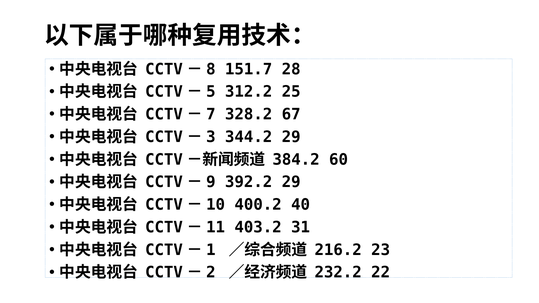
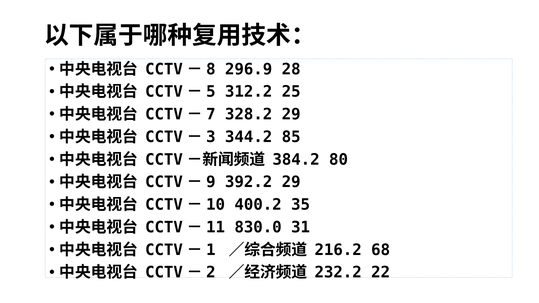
151.7: 151.7 -> 296.9 (249, 69)
328.2 67: 67 -> 29 (291, 114)
344.2 29: 29 -> 85 (291, 137)
60: 60 -> 80 (339, 160)
40: 40 -> 35 (301, 205)
403.2: 403.2 -> 830.0 (258, 227)
23: 23 -> 68 (381, 250)
